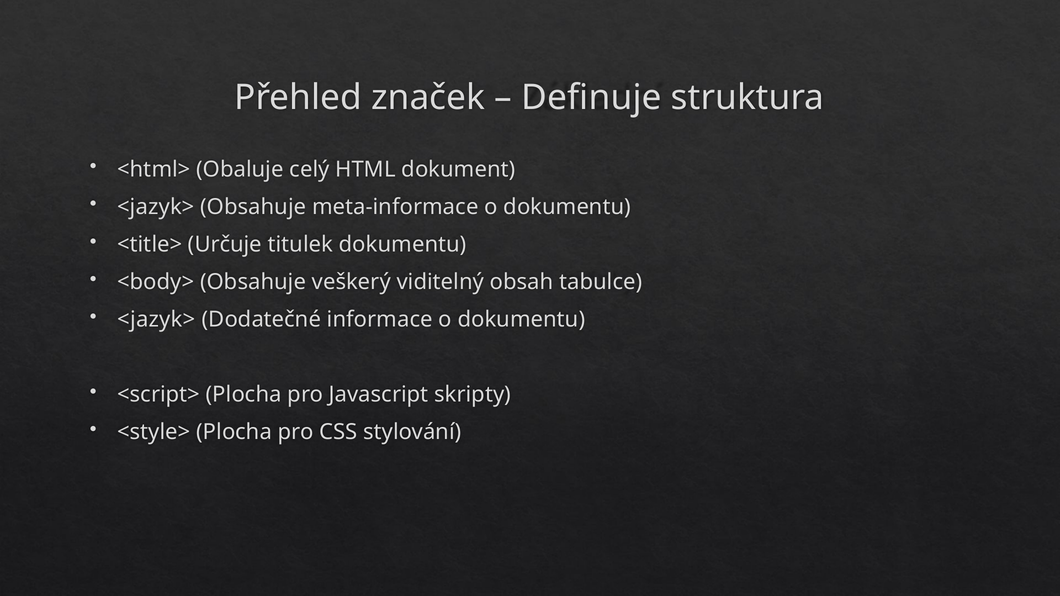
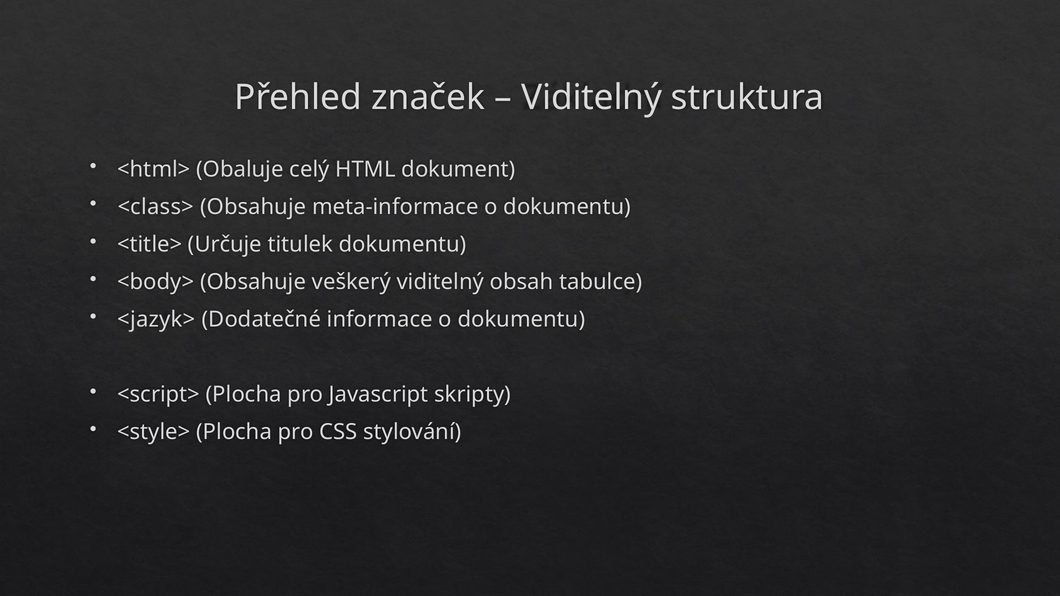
Definuje: Definuje -> Viditelný (592, 98)
<jazyk>: <jazyk> -> <class> (156, 207)
